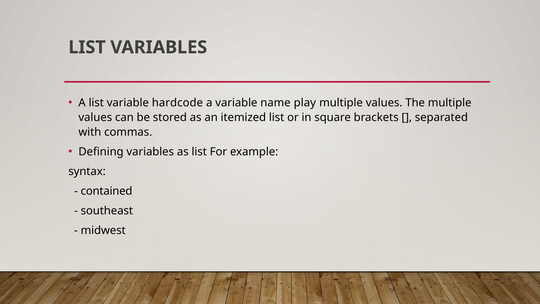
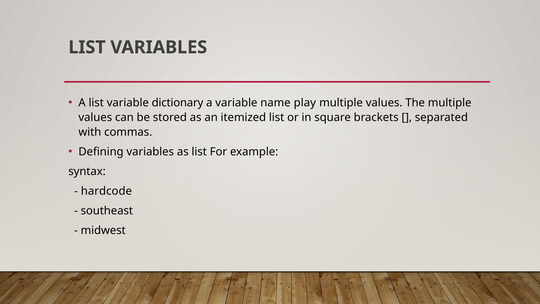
hardcode: hardcode -> dictionary (178, 103)
contained: contained -> hardcode (106, 191)
